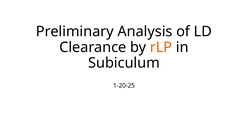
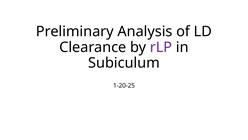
rLP colour: orange -> purple (161, 47)
